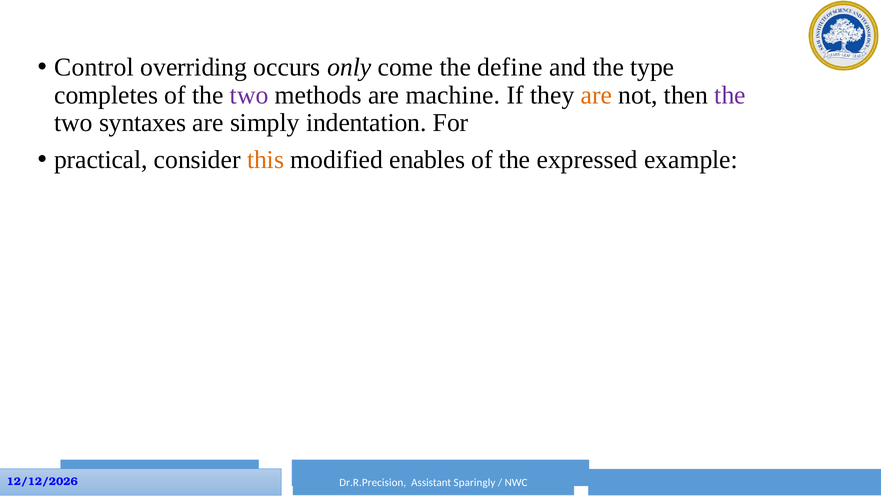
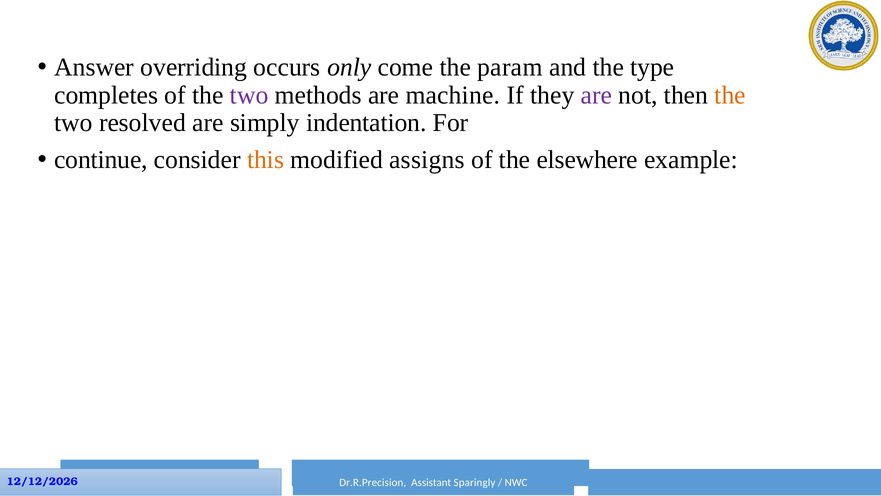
Control: Control -> Answer (94, 67)
define: define -> param (510, 67)
are colour: orange -> purple (596, 95)
the colour: purple -> orange (730, 95)
syntaxes: syntaxes -> resolved (143, 123)
practical: practical -> continue (101, 160)
enables: enables -> assigns (427, 160)
expressed: expressed -> elsewhere (587, 160)
